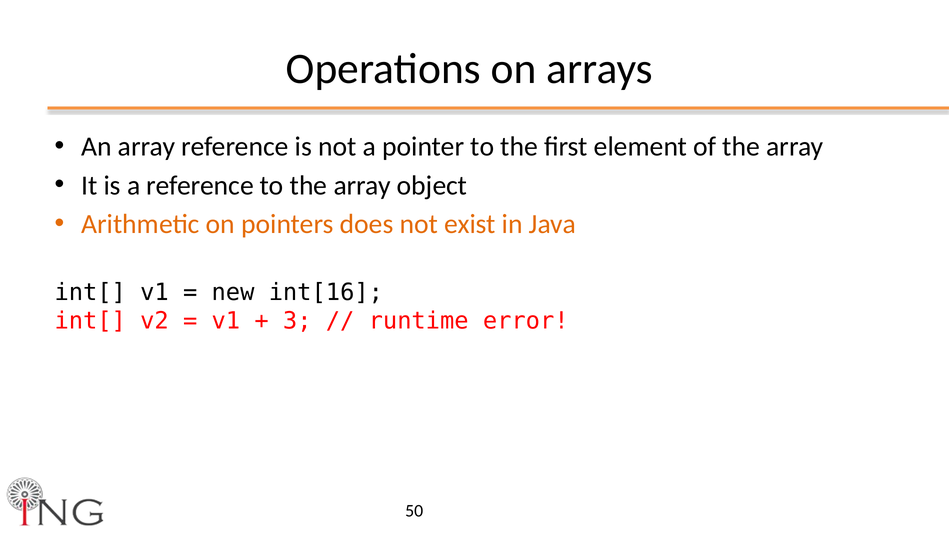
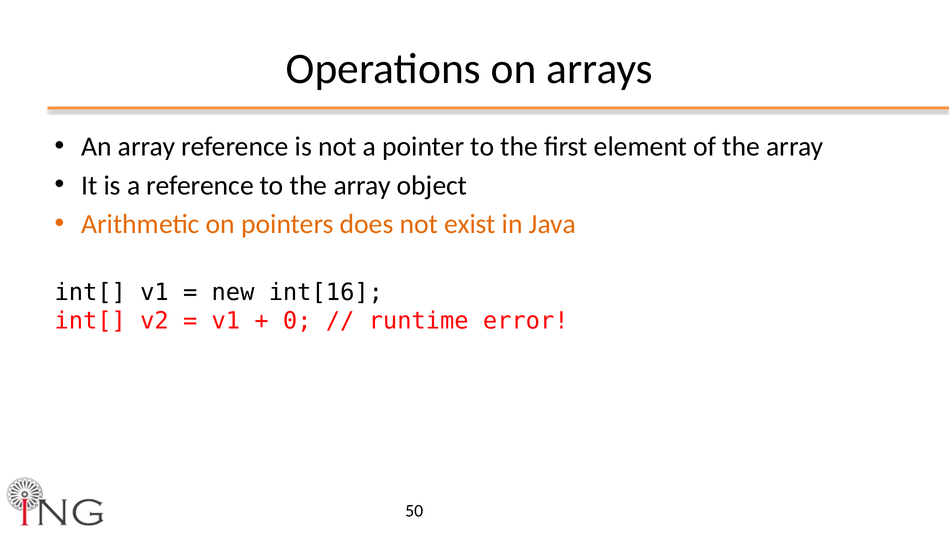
3: 3 -> 0 (297, 321)
